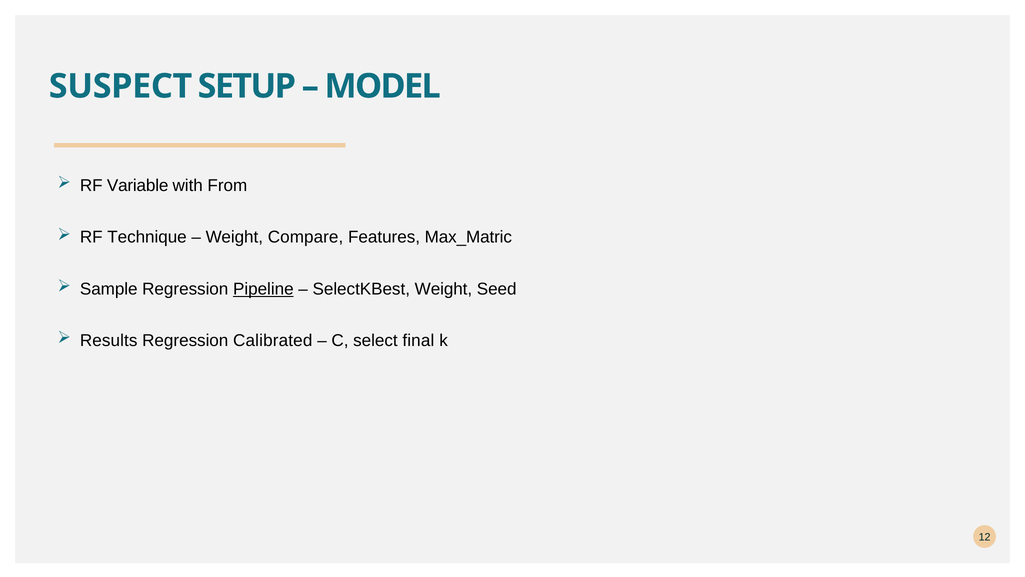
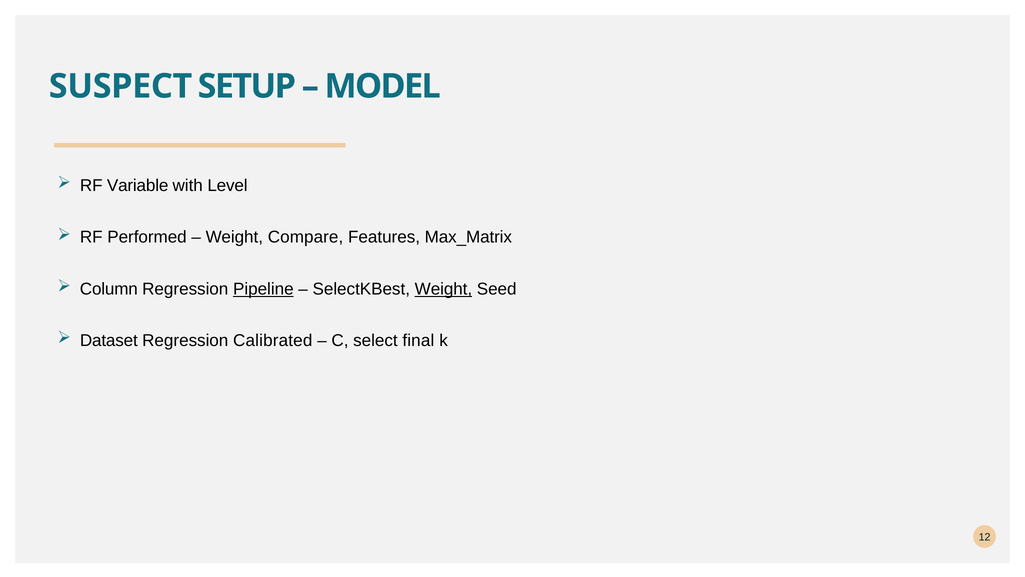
From: From -> Level (227, 185)
Technique: Technique -> Performed (147, 237)
Max_Matric: Max_Matric -> Max_Matrix (468, 237)
Sample: Sample -> Column (109, 289)
Weight underline: none -> present (443, 289)
Results: Results -> Dataset (109, 340)
